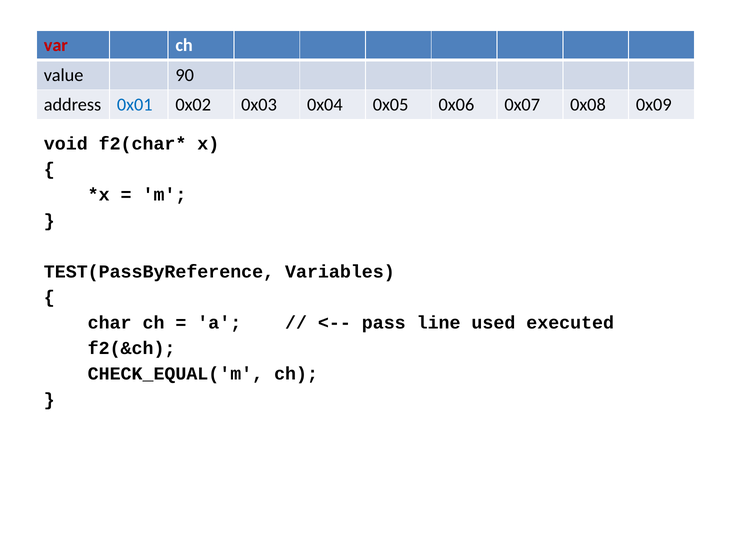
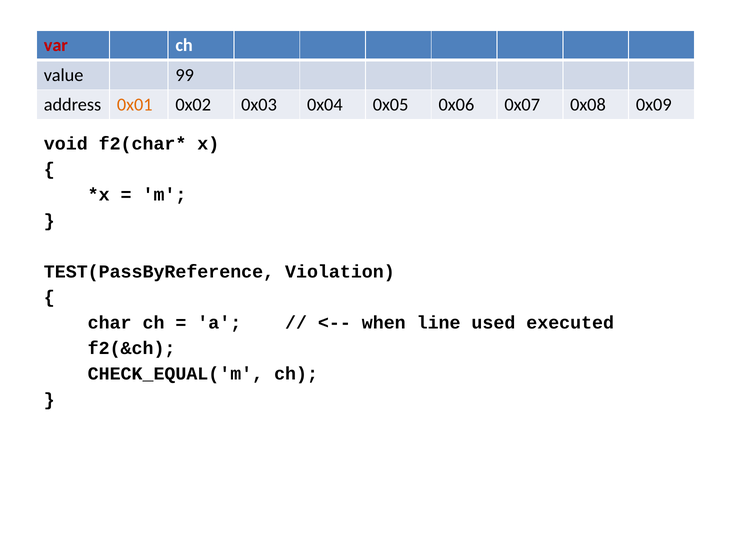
90: 90 -> 99 (185, 75)
0x01 colour: blue -> orange (135, 105)
Variables: Variables -> Violation (340, 272)
pass: pass -> when (384, 323)
